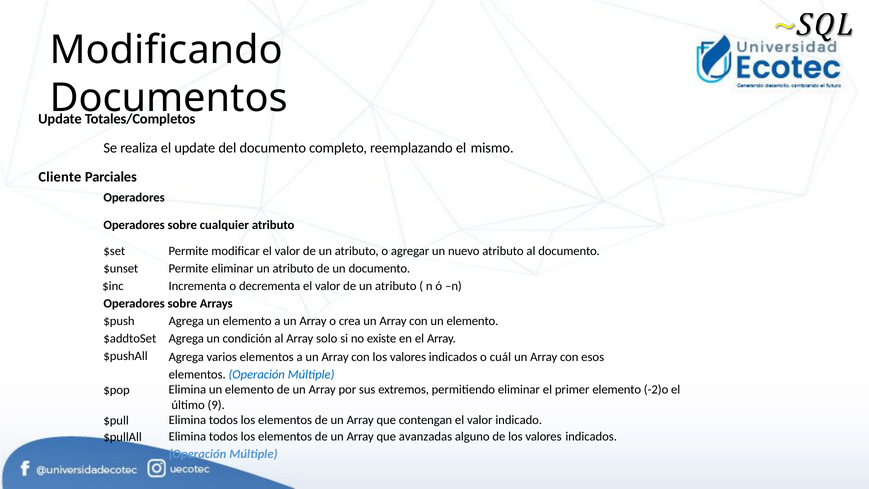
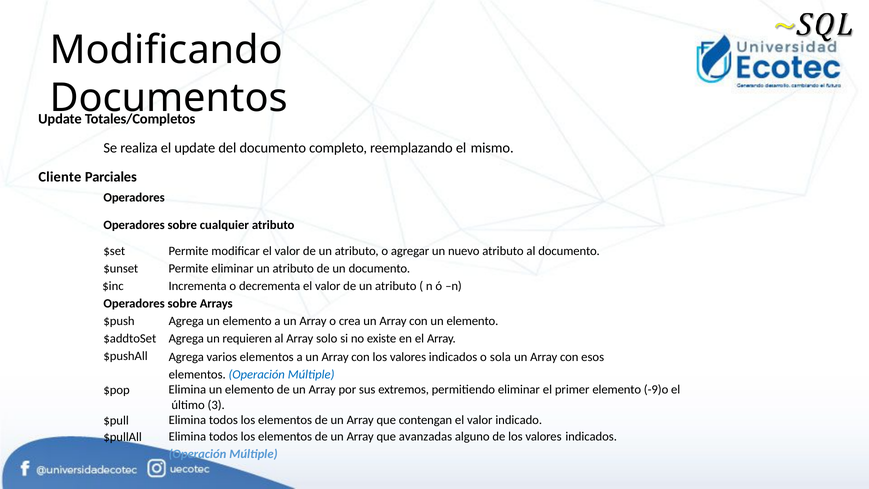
condición: condición -> requieren (247, 338)
cuál: cuál -> sola (500, 357)
-2)o: -2)o -> -9)o (656, 390)
9: 9 -> 3 (216, 405)
